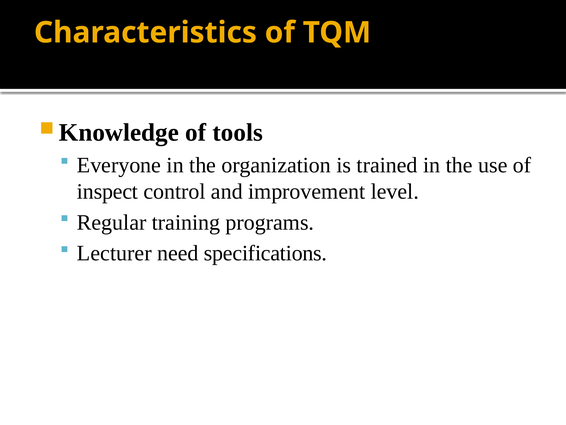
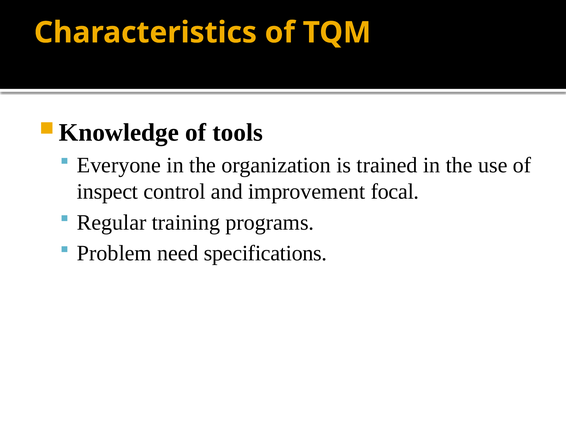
level: level -> focal (395, 191)
Lecturer: Lecturer -> Problem (114, 253)
